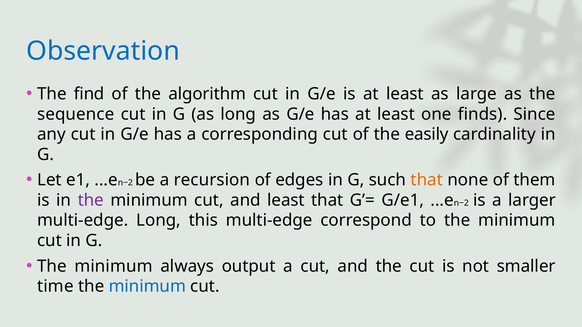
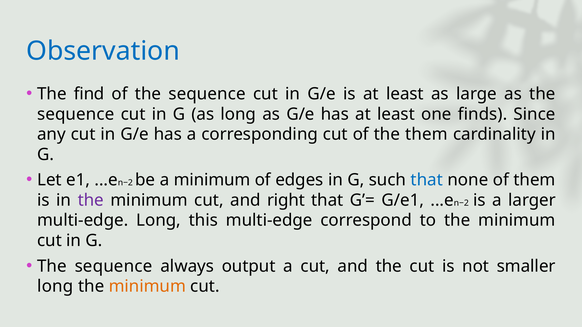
of the algorithm: algorithm -> sequence (207, 94)
the easily: easily -> them (426, 134)
a recursion: recursion -> minimum (212, 180)
that colour: orange -> blue (427, 180)
and least: least -> right (286, 200)
minimum: minimum -> sequence (113, 266)
time: time -> long (55, 287)
minimum colour: blue -> orange (147, 287)
